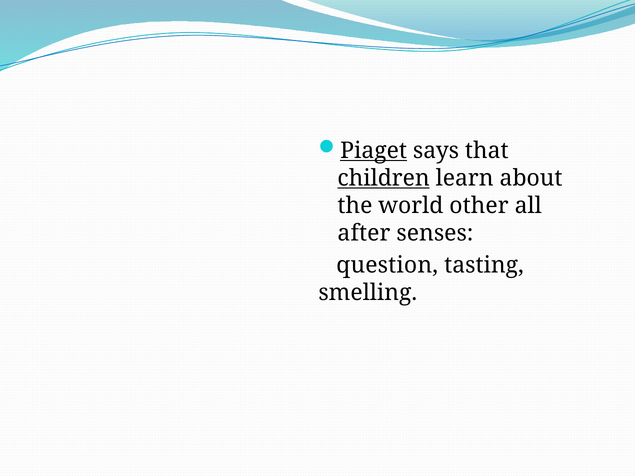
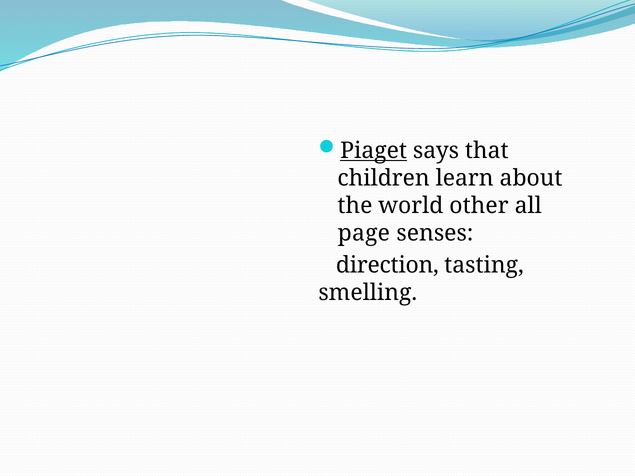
children underline: present -> none (384, 178)
after: after -> page (364, 233)
question: question -> direction (387, 265)
